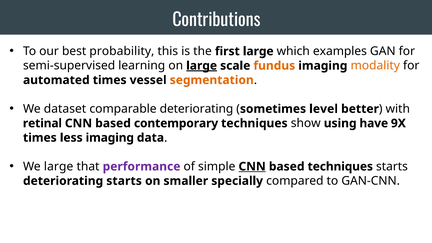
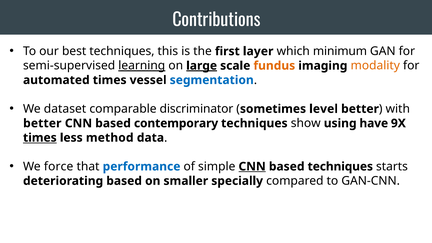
best probability: probability -> techniques (122, 51)
first large: large -> layer (258, 51)
examples: examples -> minimum (340, 51)
learning underline: none -> present (142, 66)
segmentation colour: orange -> blue (212, 80)
comparable deteriorating: deteriorating -> discriminator (196, 109)
retinal: retinal -> better (42, 123)
times underline: none -> present (40, 138)
less imaging: imaging -> method (110, 138)
We large: large -> force (59, 167)
performance colour: purple -> blue (142, 167)
deteriorating starts: starts -> based (124, 181)
